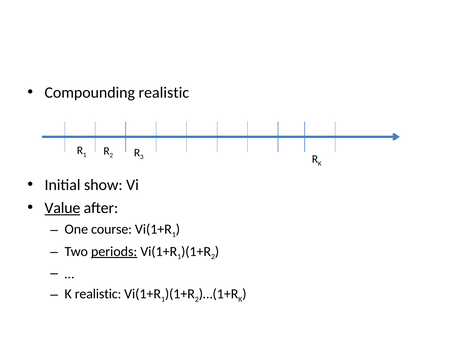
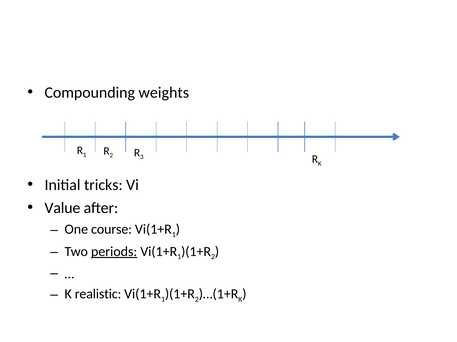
Compounding realistic: realistic -> weights (164, 93)
show: show -> tricks (103, 185)
Value underline: present -> none (62, 208)
